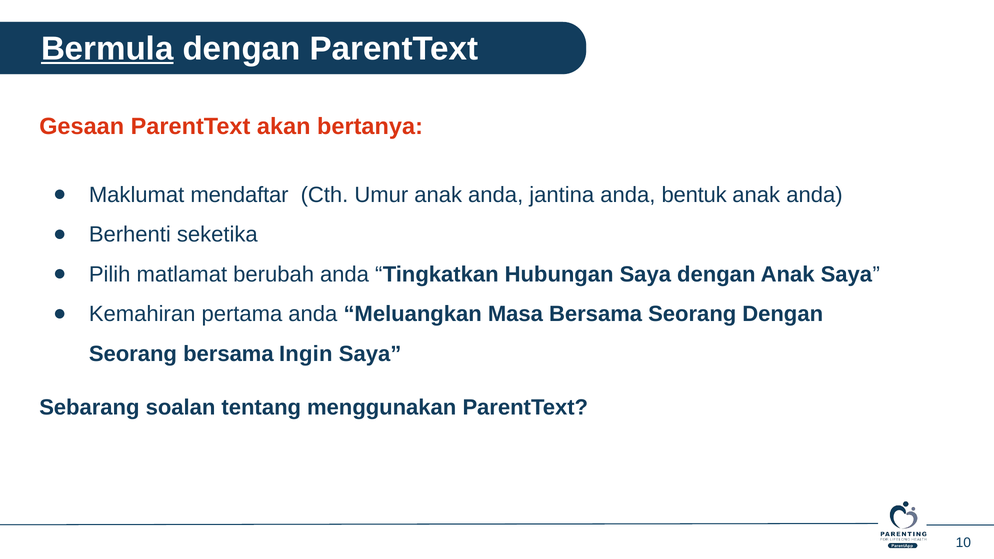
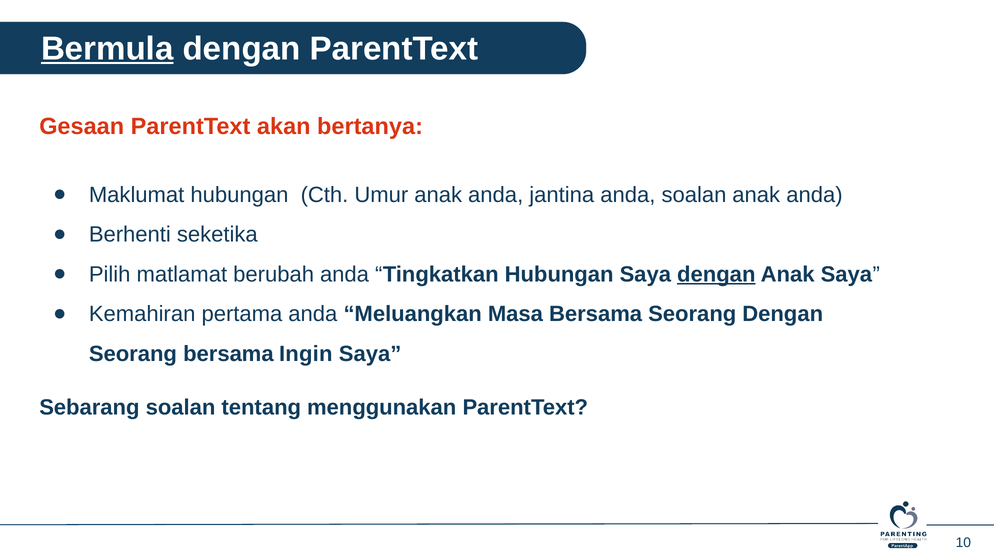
Maklumat mendaftar: mendaftar -> hubungan (239, 195)
anda bentuk: bentuk -> soalan (694, 195)
dengan underline: none -> present (716, 274)
